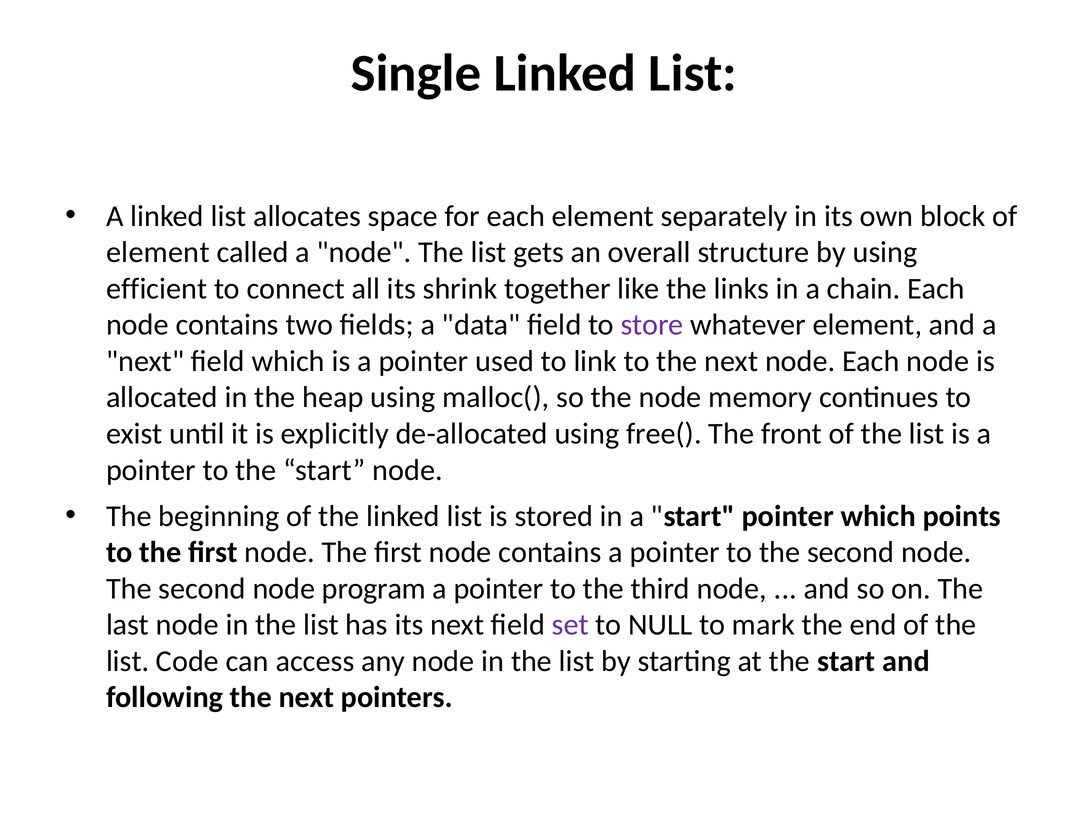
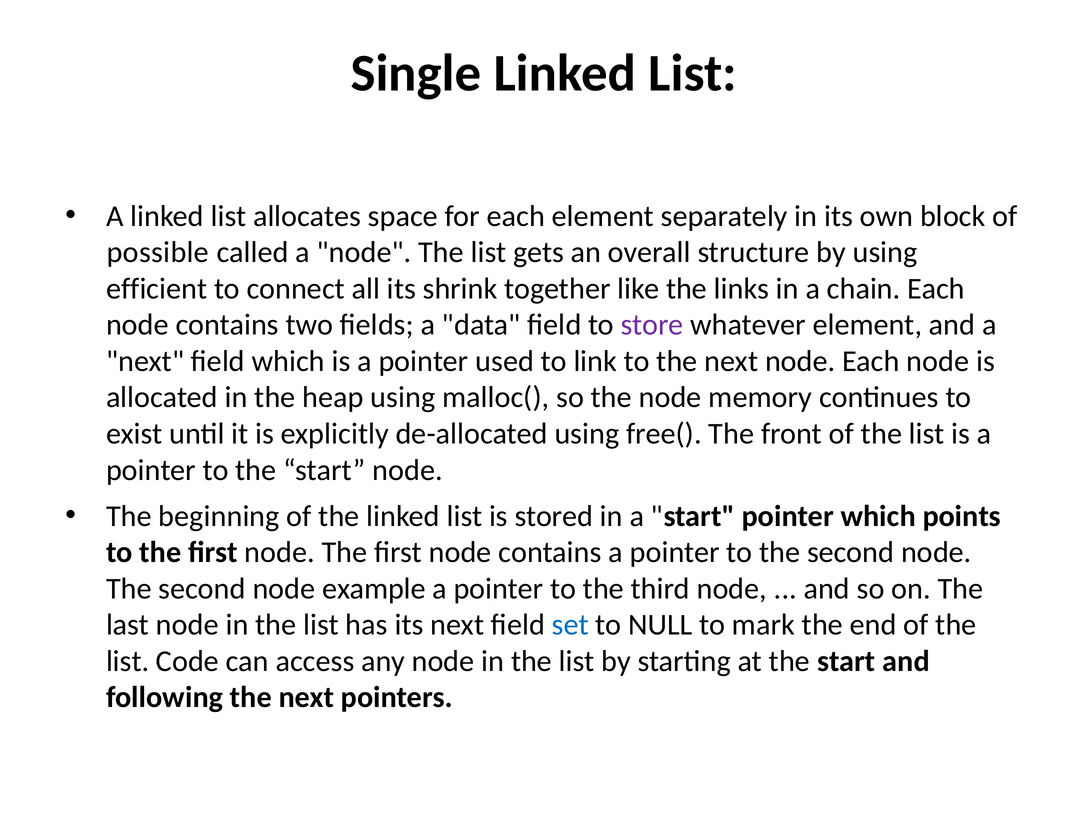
element: element -> possible (158, 252)
program: program -> example (374, 589)
set colour: purple -> blue (570, 625)
